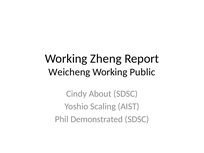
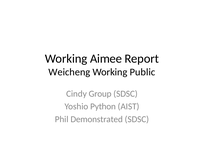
Zheng: Zheng -> Aimee (106, 59)
About: About -> Group (100, 94)
Scaling: Scaling -> Python (103, 106)
